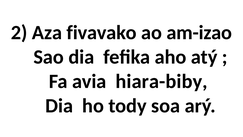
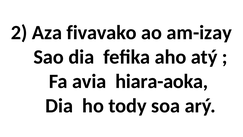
am-izao: am-izao -> am-izay (199, 33)
hiara-biby: hiara-biby -> hiara-aoka (162, 81)
